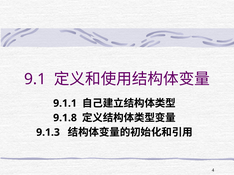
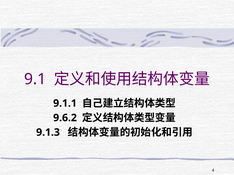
9.1.8: 9.1.8 -> 9.6.2 (65, 118)
